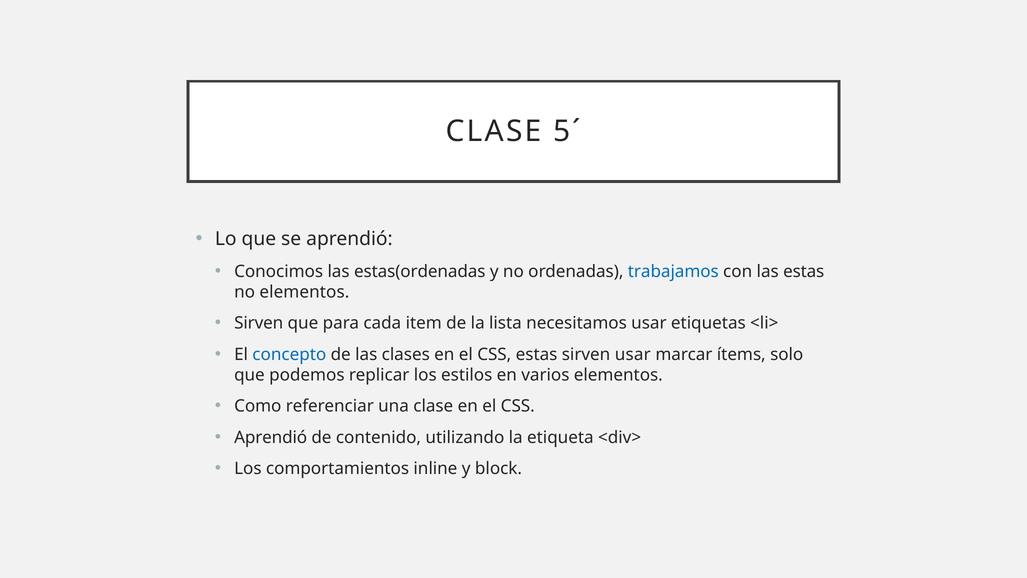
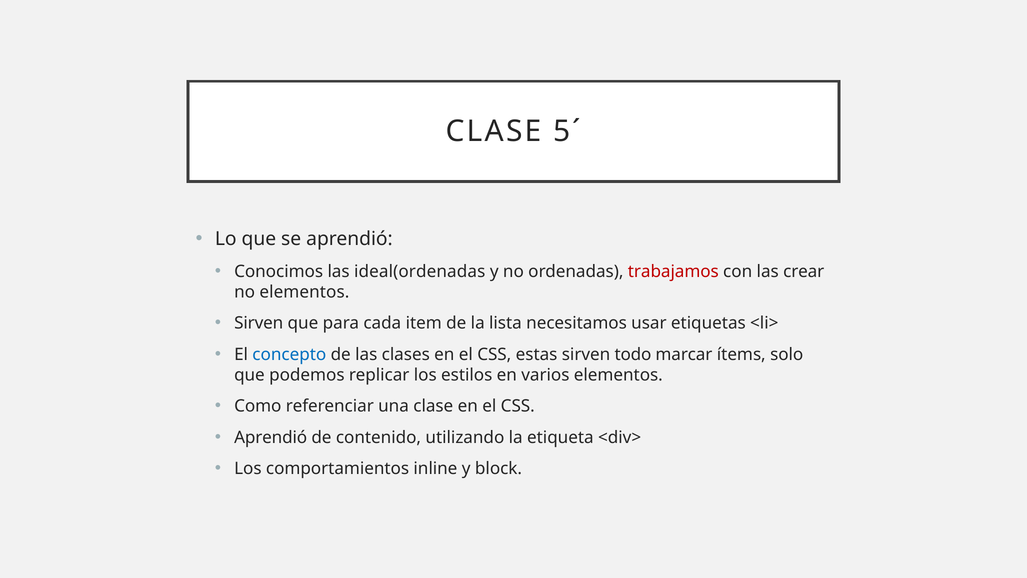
estas(ordenadas: estas(ordenadas -> ideal(ordenadas (420, 271)
trabajamos colour: blue -> red (673, 271)
las estas: estas -> crear (804, 271)
sirven usar: usar -> todo (633, 354)
